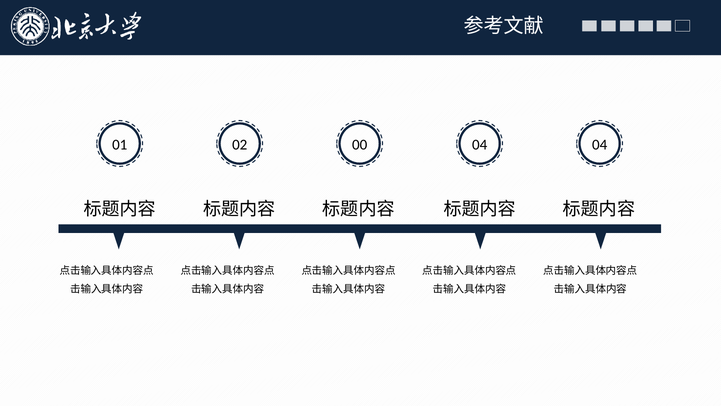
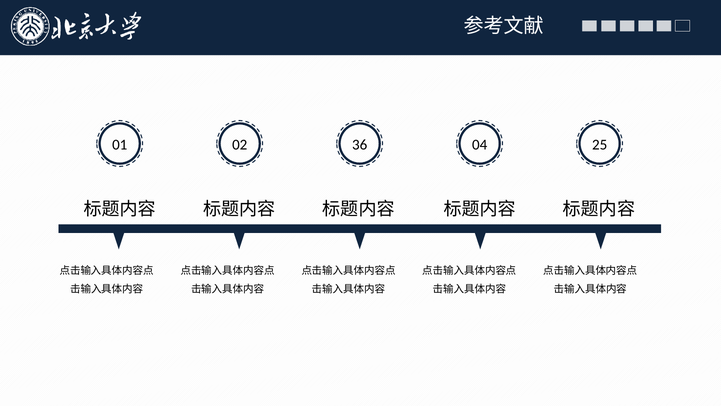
00: 00 -> 36 (360, 144)
04 04: 04 -> 25 (600, 144)
